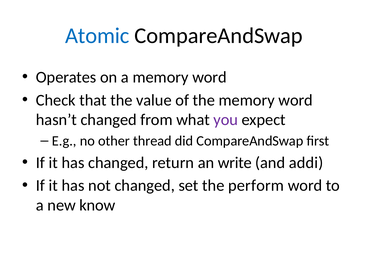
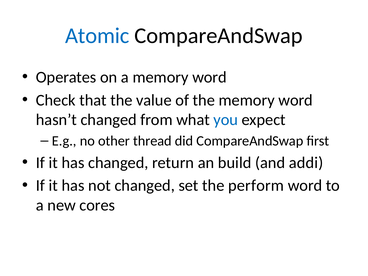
you colour: purple -> blue (226, 120)
write: write -> build (235, 163)
know: know -> cores (97, 205)
